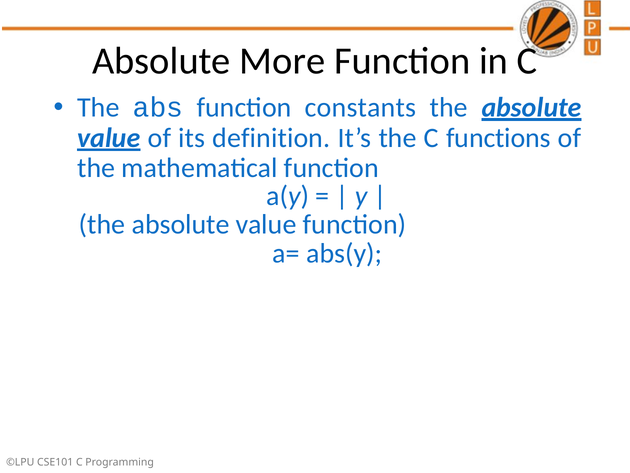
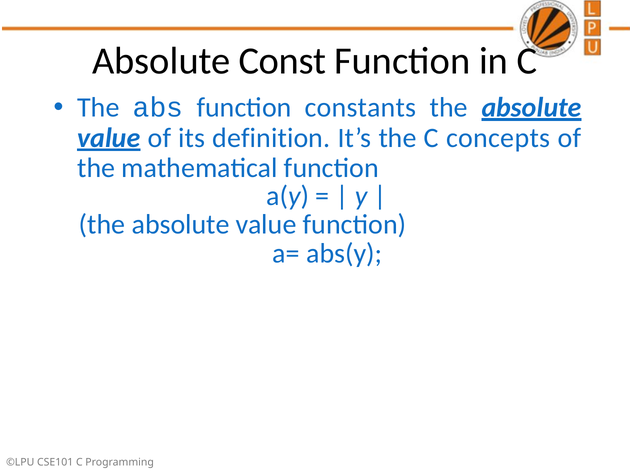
More: More -> Const (282, 61)
functions: functions -> concepts (498, 138)
